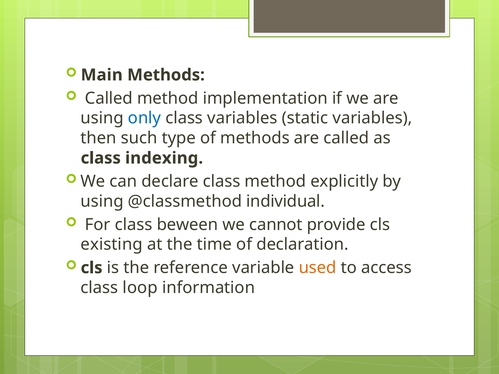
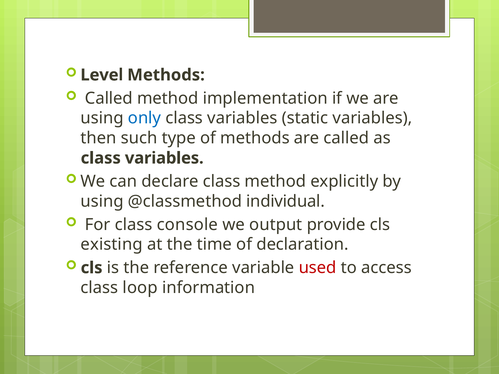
Main: Main -> Level (102, 75)
indexing: indexing -> variables (164, 158)
beween: beween -> console (187, 225)
cannot: cannot -> output (276, 225)
used colour: orange -> red (318, 268)
